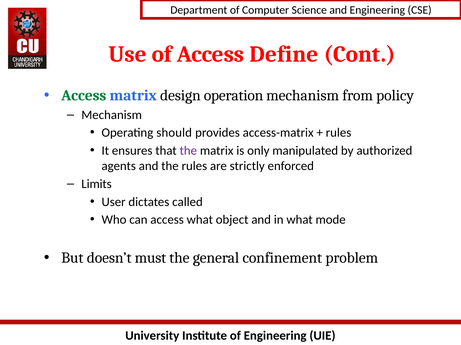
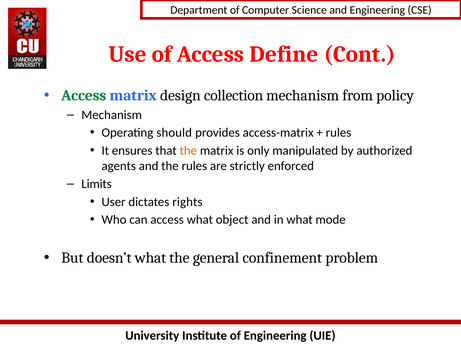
operation: operation -> collection (234, 96)
the colour: purple -> orange (188, 151)
called: called -> rights (187, 202)
doesn’t must: must -> what (150, 258)
